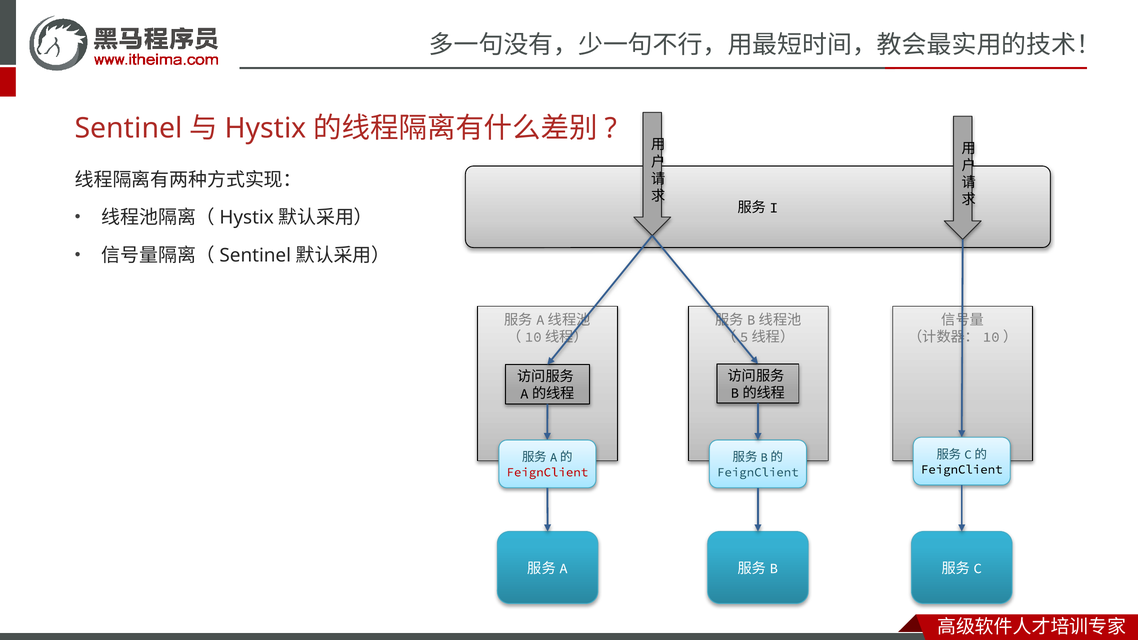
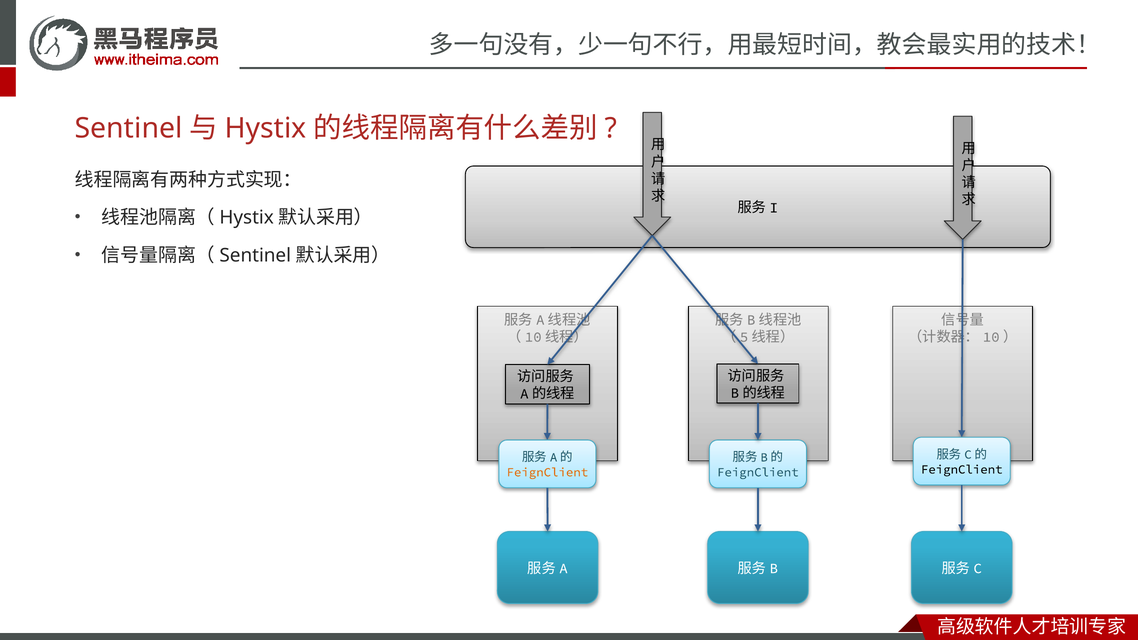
FeignClient colour: red -> orange (547, 472)
